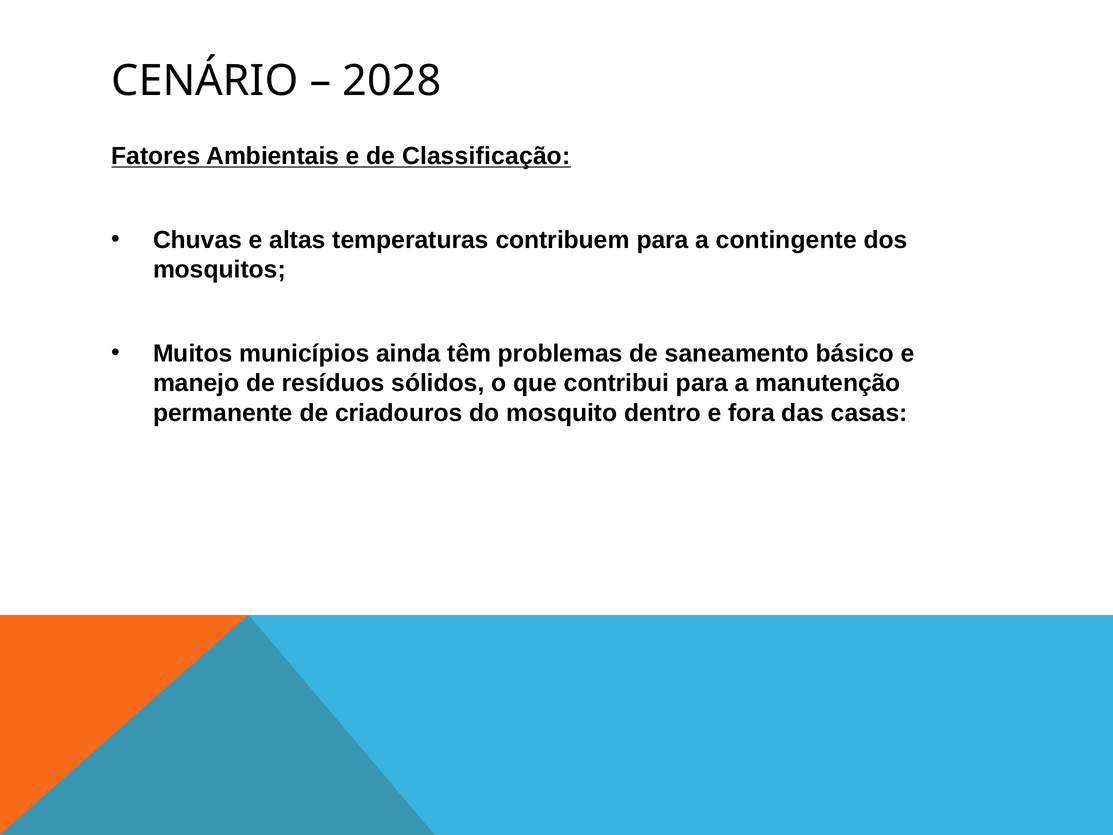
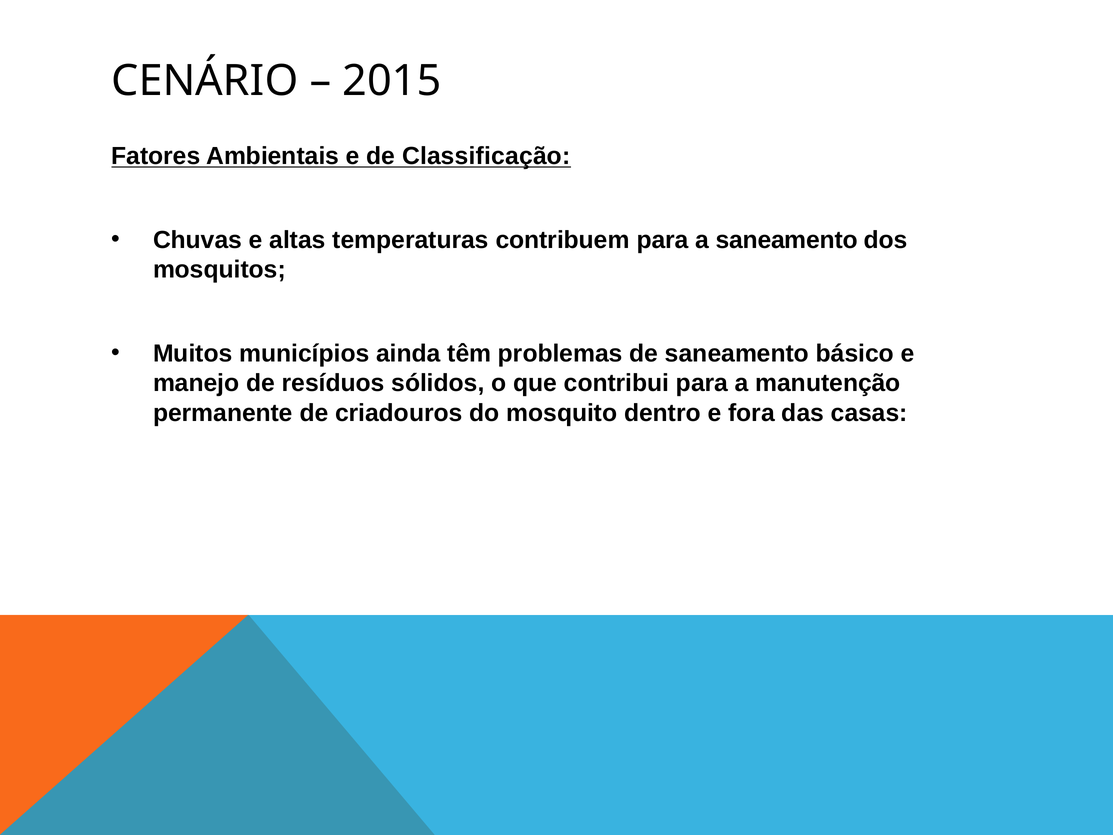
2028: 2028 -> 2015 (392, 81)
a contingente: contingente -> saneamento (787, 240)
